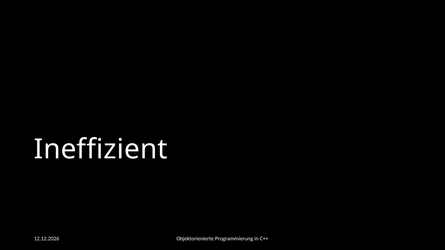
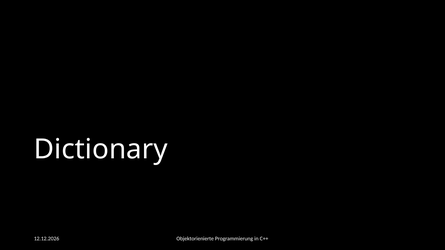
Ineffizient: Ineffizient -> Dictionary (101, 150)
